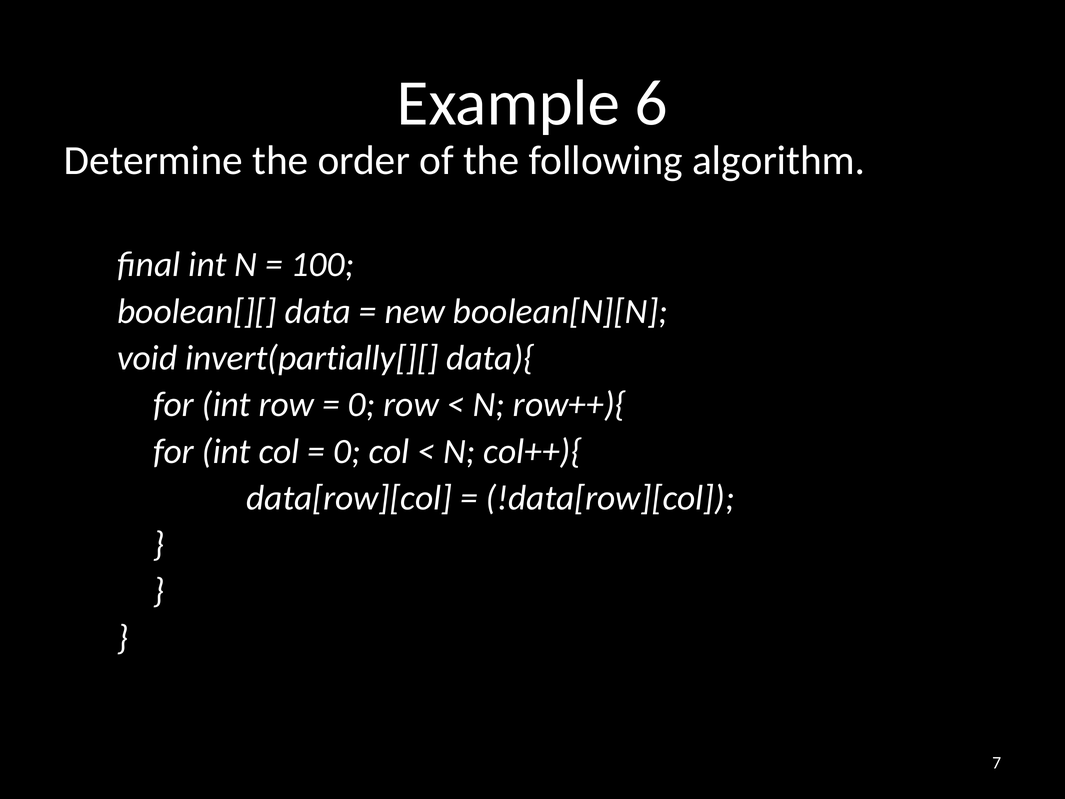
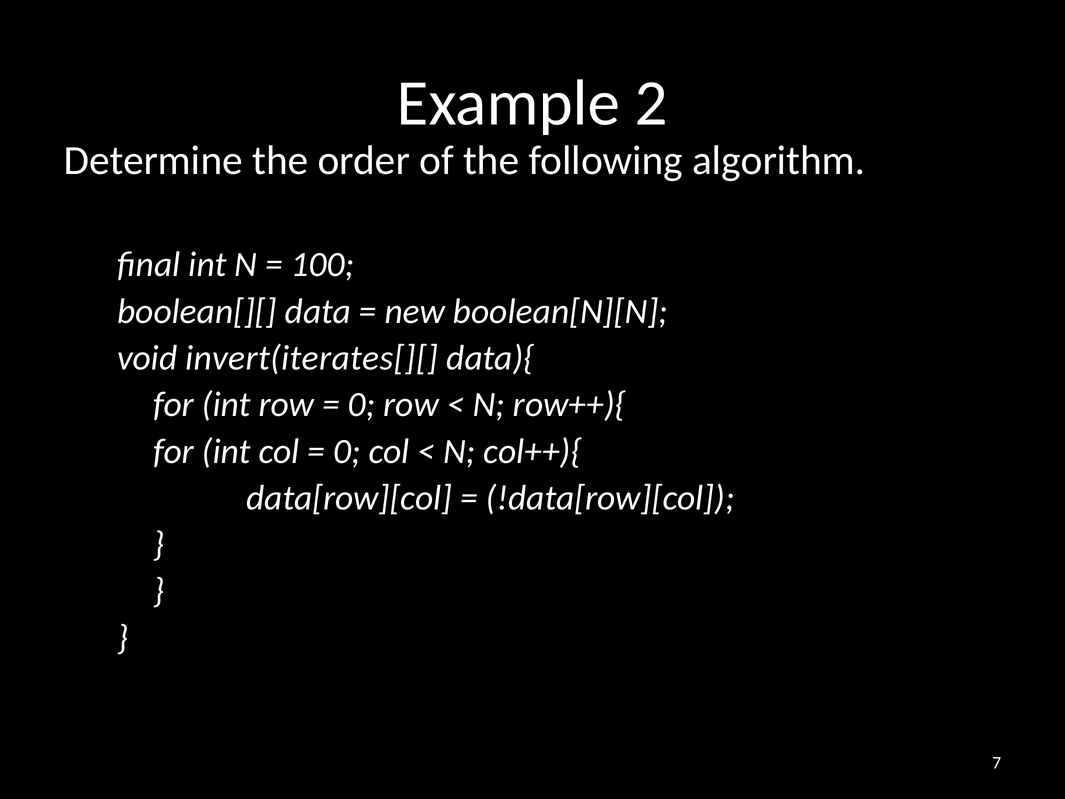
6: 6 -> 2 (651, 103)
invert(partially[][: invert(partially[][ -> invert(iterates[][ (312, 358)
